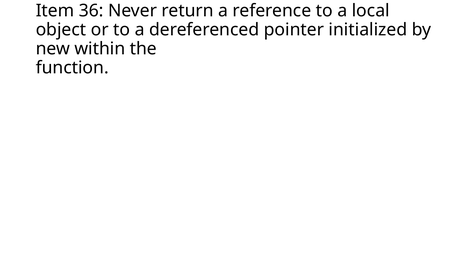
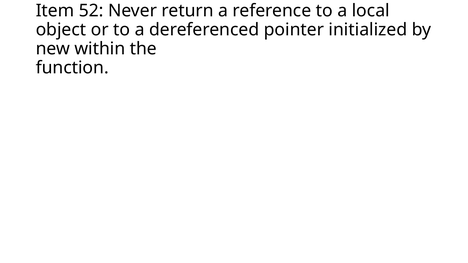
36: 36 -> 52 (91, 11)
